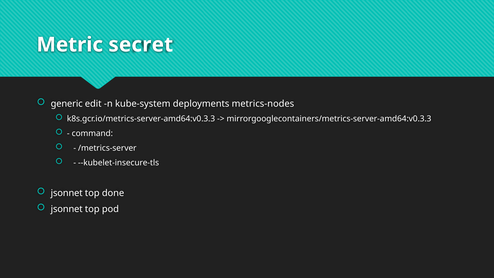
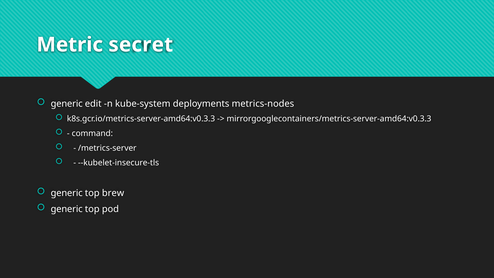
jsonnet: jsonnet -> generic (67, 193)
done: done -> brew (113, 193)
jsonnet: jsonnet -> generic (67, 209)
